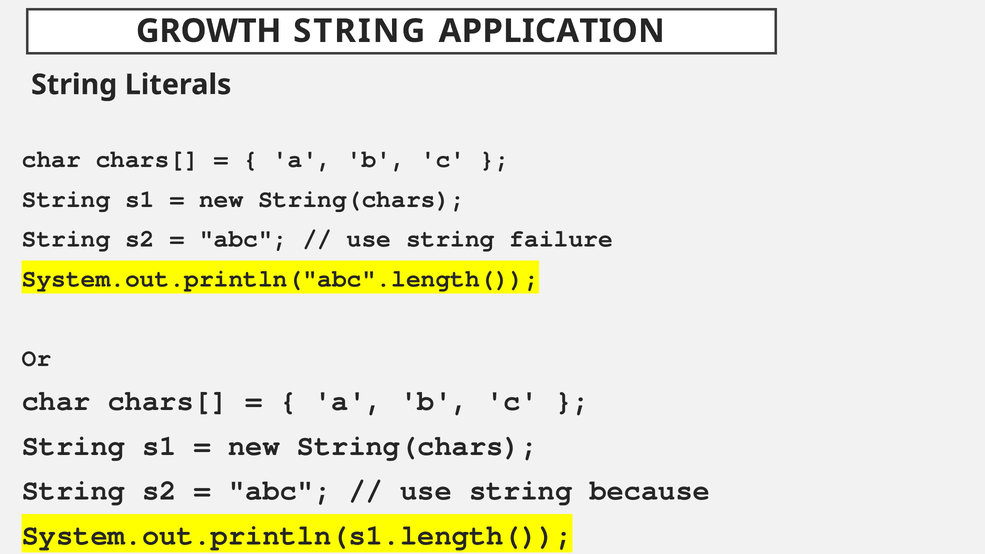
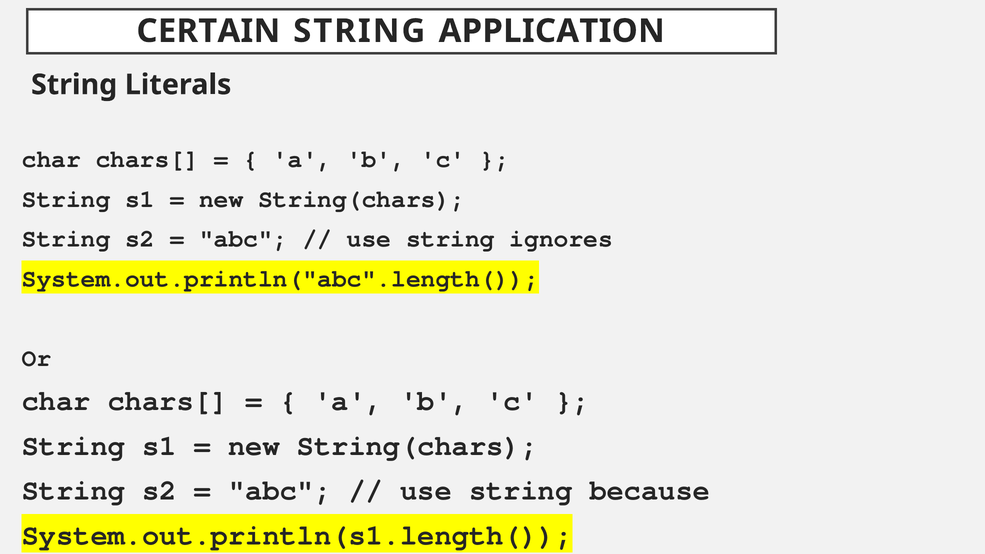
GROWTH: GROWTH -> CERTAIN (208, 31)
failure: failure -> ignores (561, 239)
